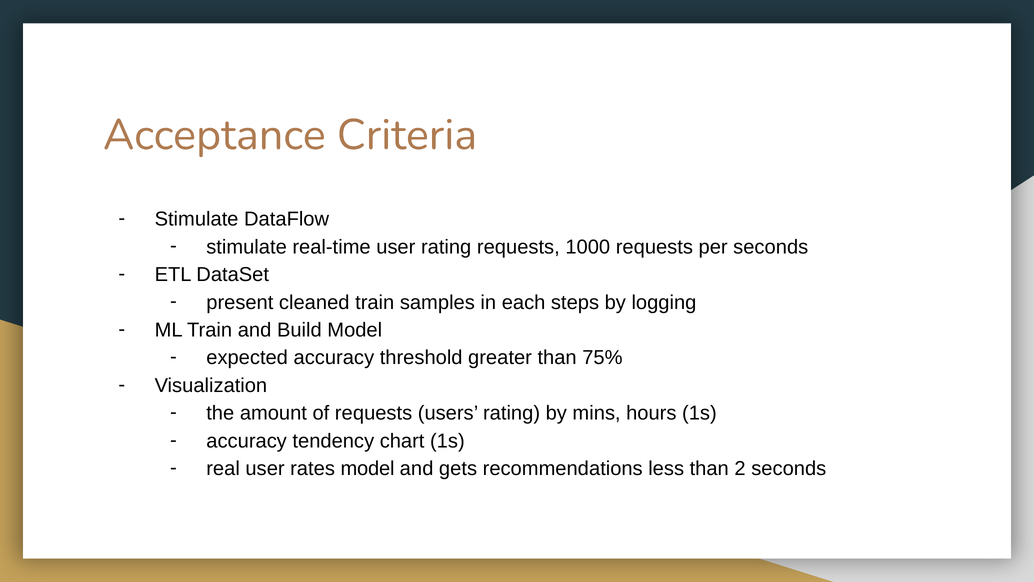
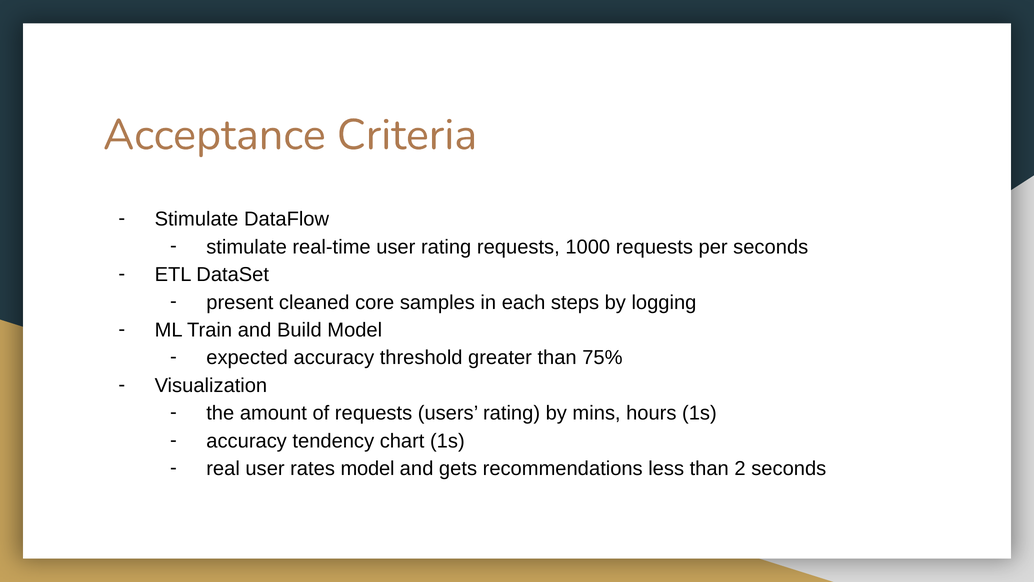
cleaned train: train -> core (375, 302)
